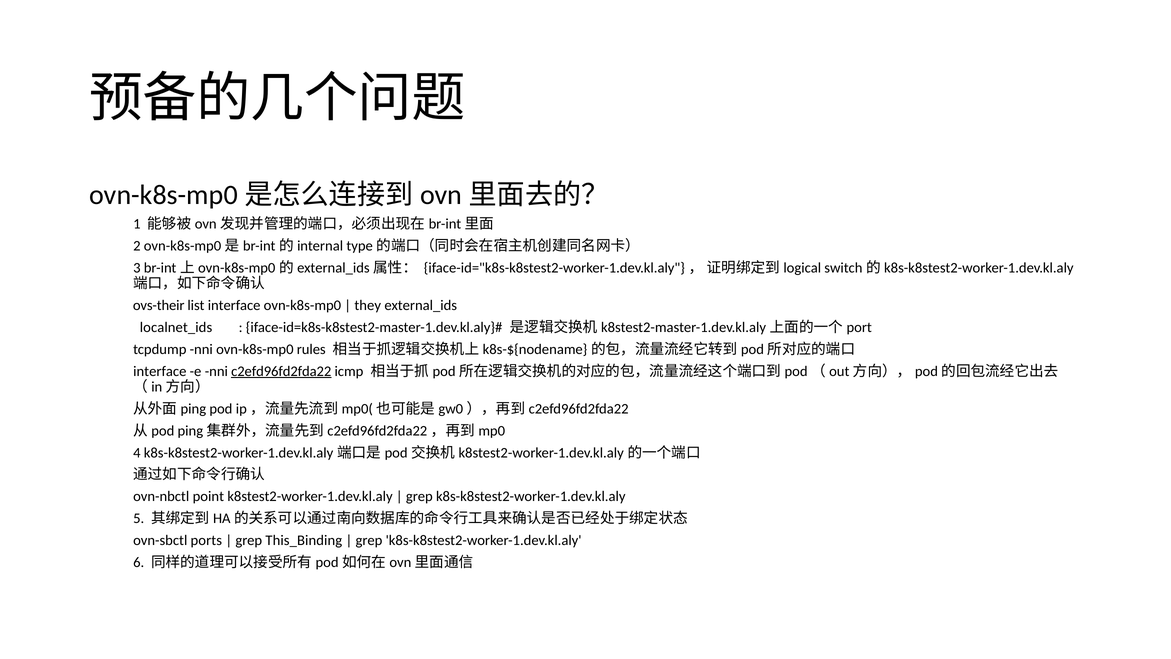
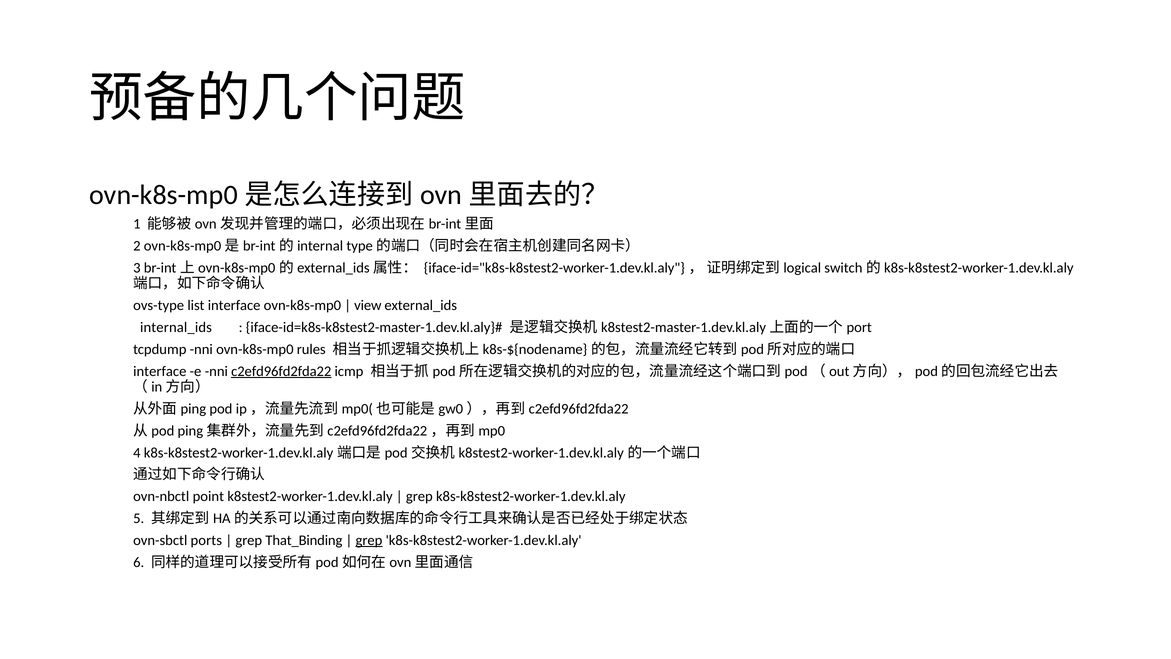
ovs-their: ovs-their -> ovs-type (159, 305)
they: they -> view (368, 305)
localnet_ids: localnet_ids -> internal_ids (176, 327)
This_Binding: This_Binding -> That_Binding (304, 540)
grep underline: none -> present (369, 540)
